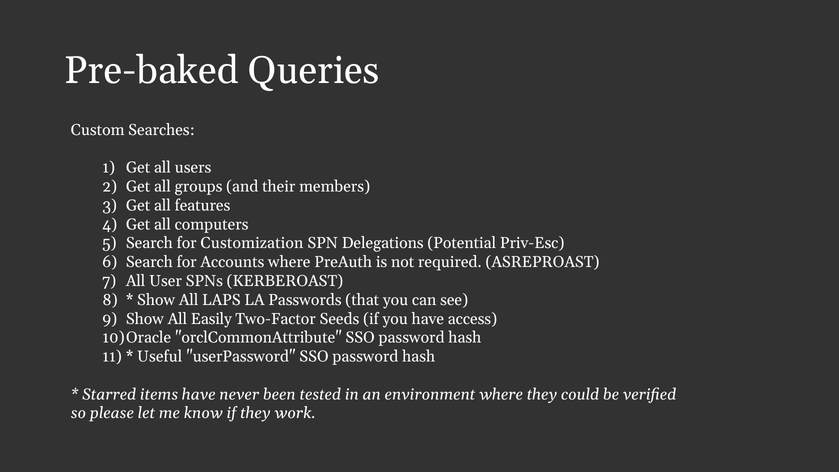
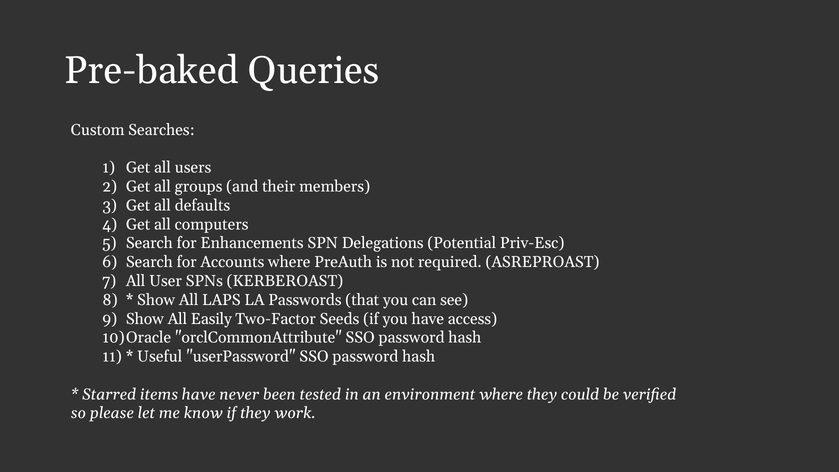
features: features -> defaults (203, 206)
Customization: Customization -> Enhancements (252, 243)
